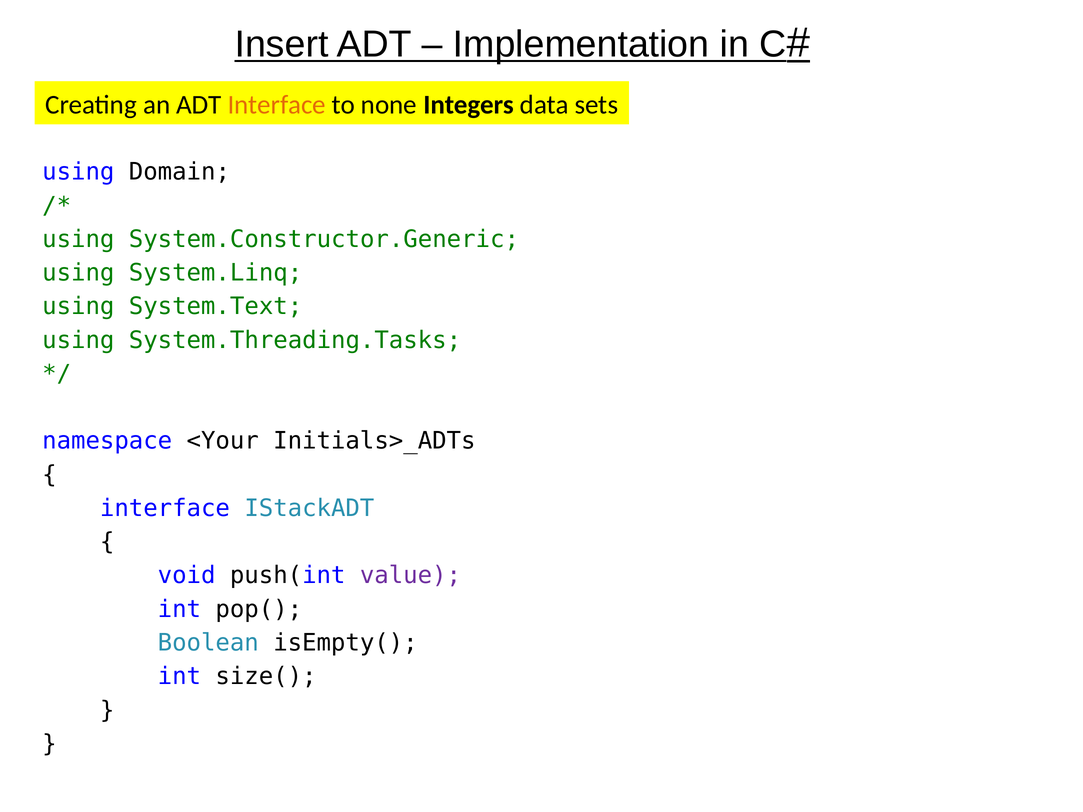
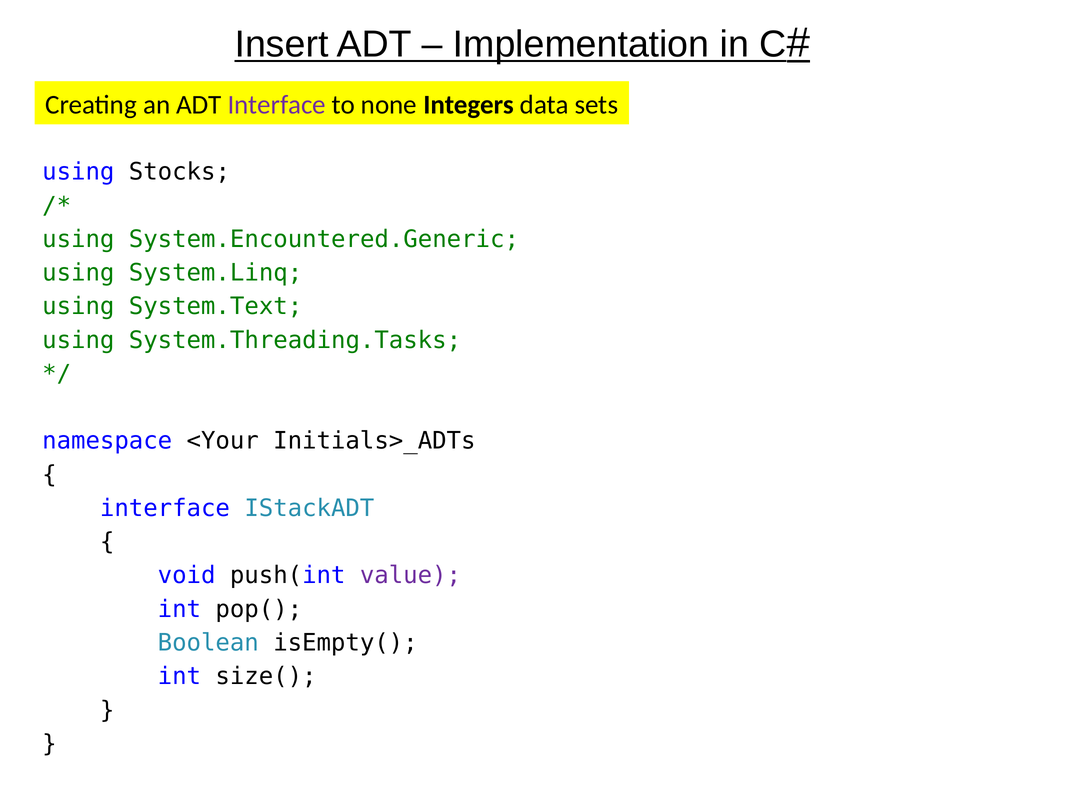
Interface colour: orange -> purple (277, 105)
Domain: Domain -> Stocks (179, 172)
System.Constructor.Generic: System.Constructor.Generic -> System.Encountered.Generic (324, 239)
